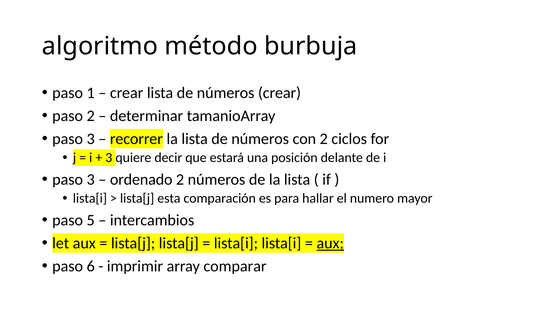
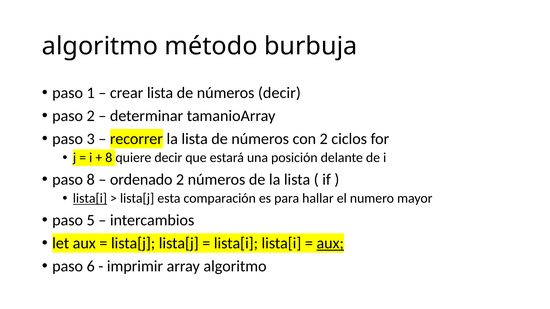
números crear: crear -> decir (279, 93)
3: 3 -> 8 (109, 158)
3: 3 -> 8 (91, 180)
lista[i underline: none -> present (90, 199)
array comparar: comparar -> algoritmo (235, 267)
